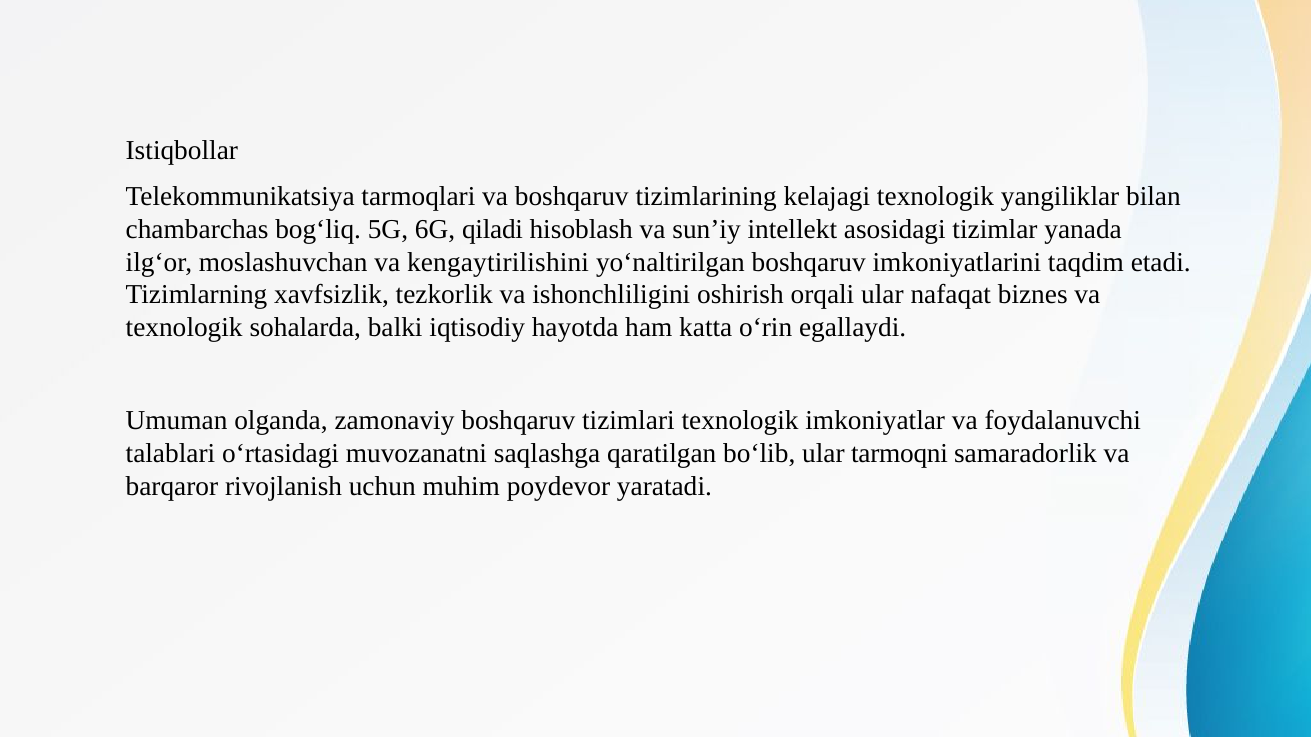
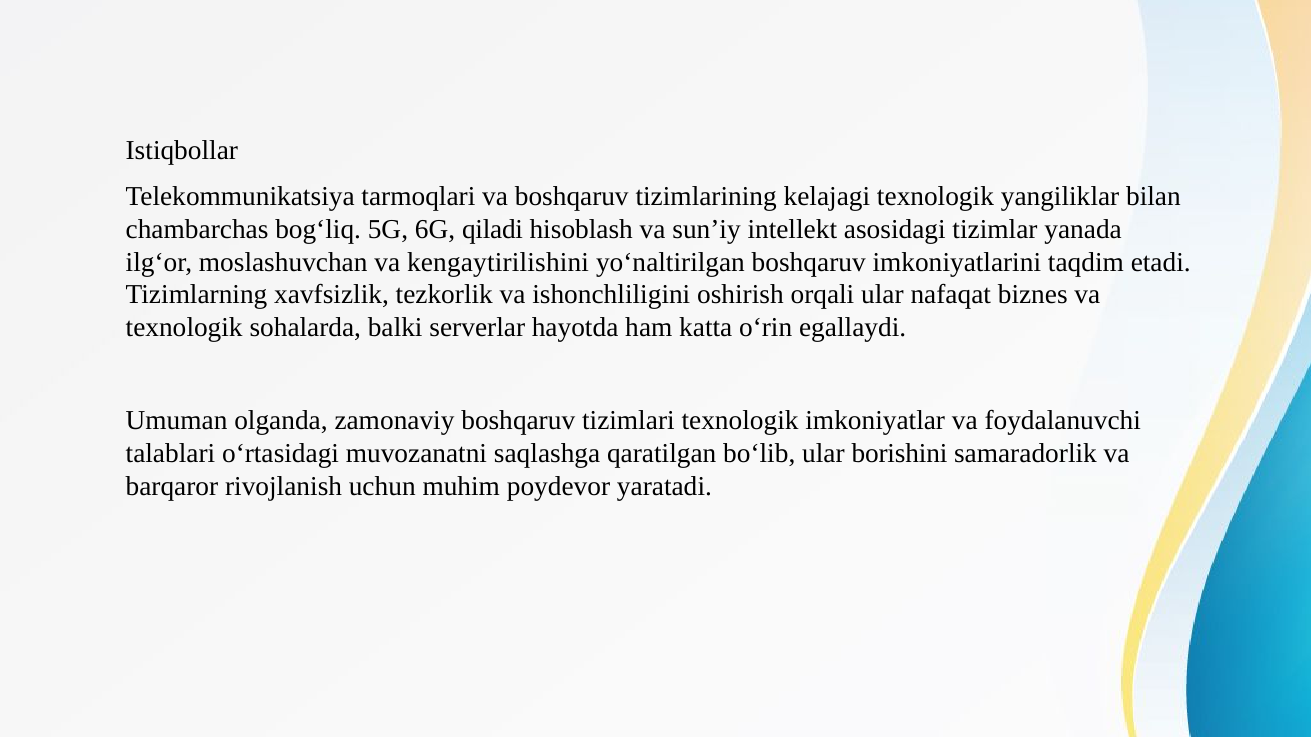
iqtisodiy: iqtisodiy -> serverlar (477, 328)
tarmoqni: tarmoqni -> borishini (899, 454)
